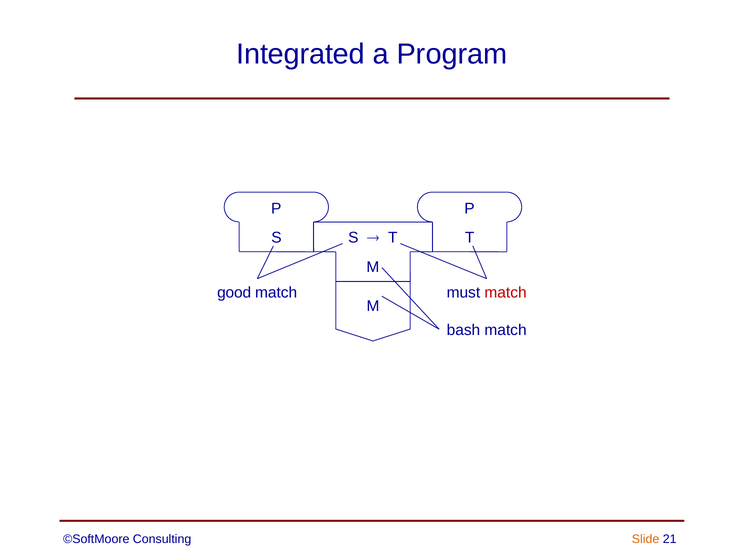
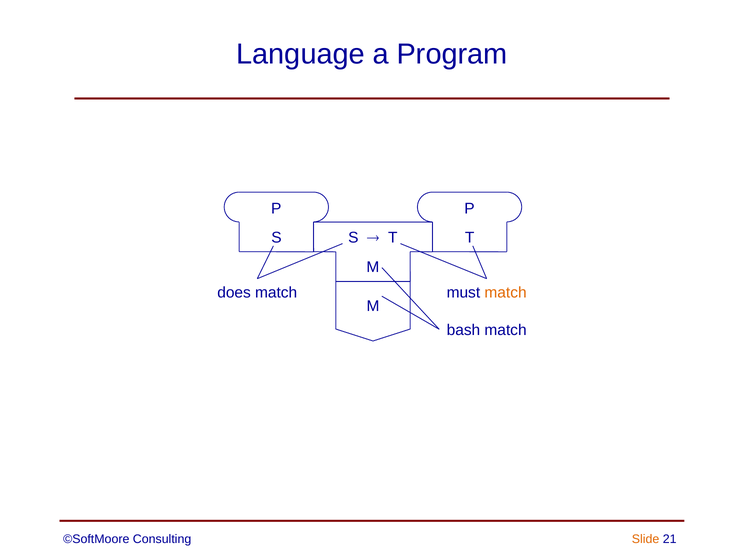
Integrated: Integrated -> Language (301, 54)
good: good -> does (234, 293)
match colour: red -> orange (506, 293)
